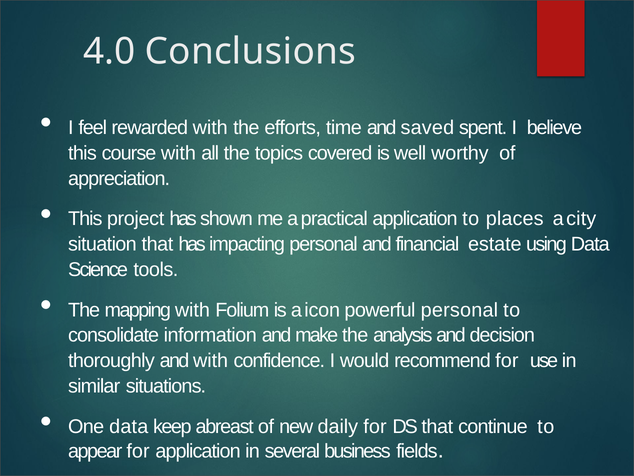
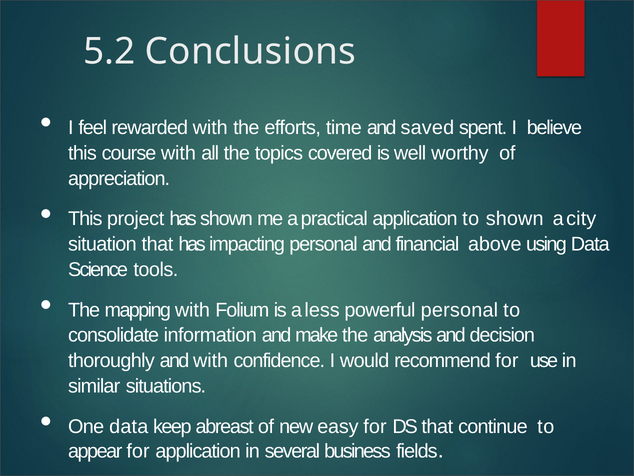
4.0: 4.0 -> 5.2 (109, 51)
to places: places -> shown (515, 219)
estate: estate -> above (495, 244)
icon: icon -> less (322, 310)
daily: daily -> easy (338, 426)
